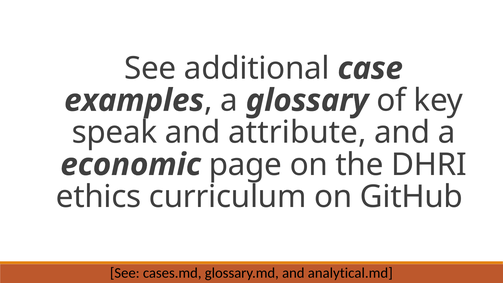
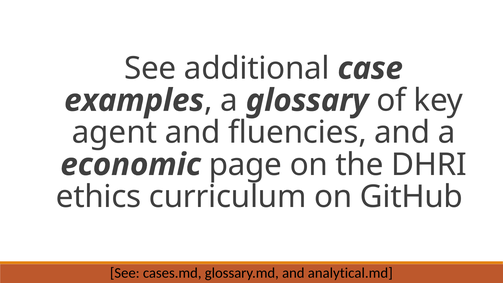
speak: speak -> agent (114, 133)
attribute: attribute -> fluencies (298, 133)
